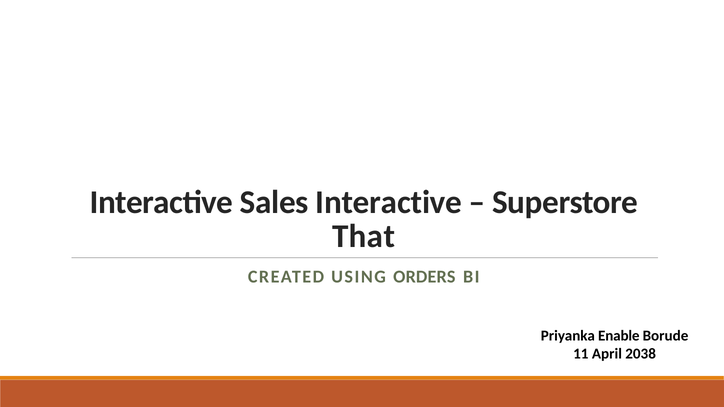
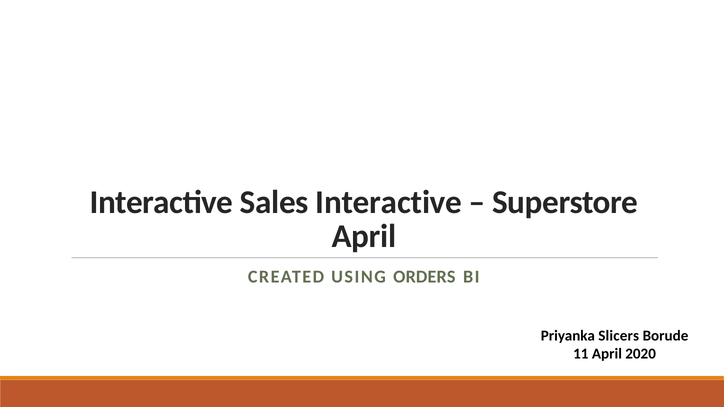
That: That -> April (364, 236)
Enable: Enable -> Slicers (619, 336)
2038: 2038 -> 2020 (641, 354)
